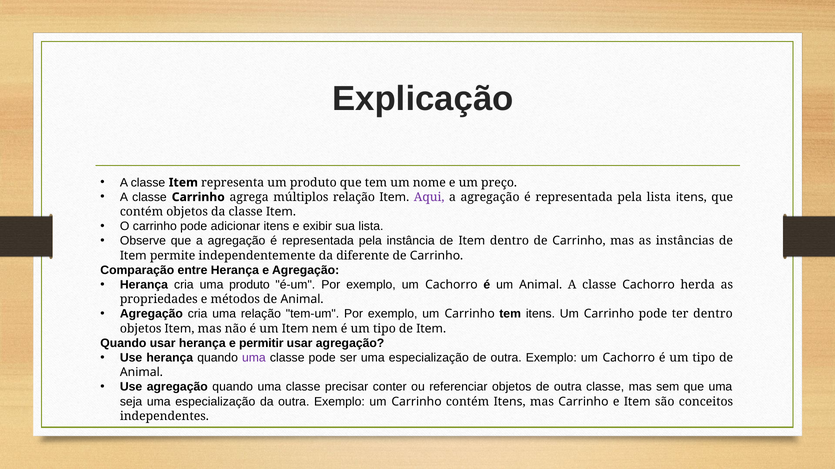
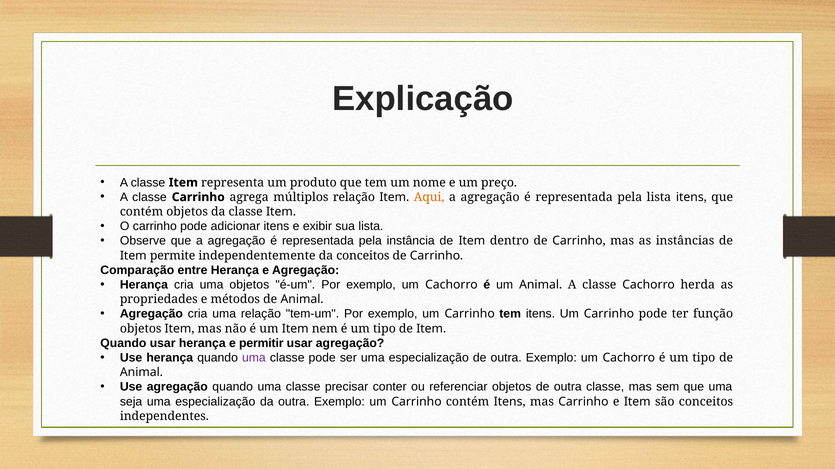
Aqui colour: purple -> orange (429, 197)
da diferente: diferente -> conceitos (363, 256)
uma produto: produto -> objetos (249, 285)
ter dentro: dentro -> função (713, 314)
